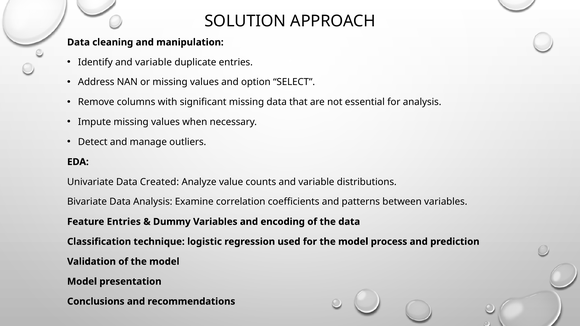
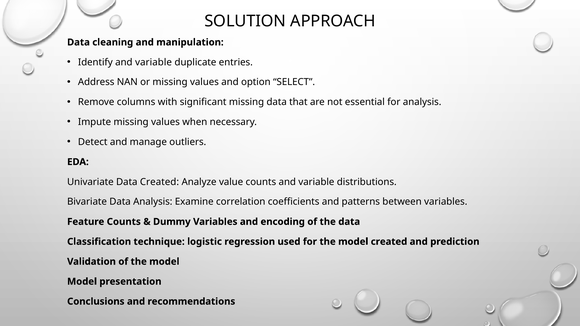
Feature Entries: Entries -> Counts (124, 222)
model process: process -> created (389, 242)
